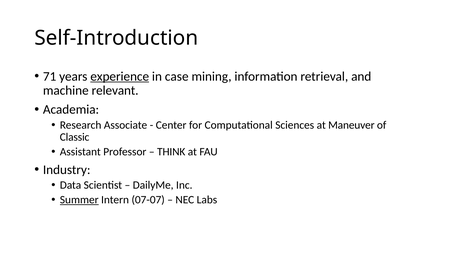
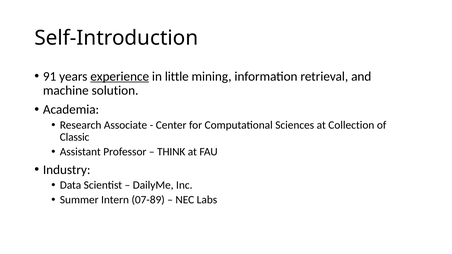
71: 71 -> 91 (50, 76)
case: case -> little (177, 76)
relevant: relevant -> solution (115, 91)
Maneuver: Maneuver -> Collection (351, 125)
Summer underline: present -> none (79, 200)
07-07: 07-07 -> 07-89 (148, 200)
